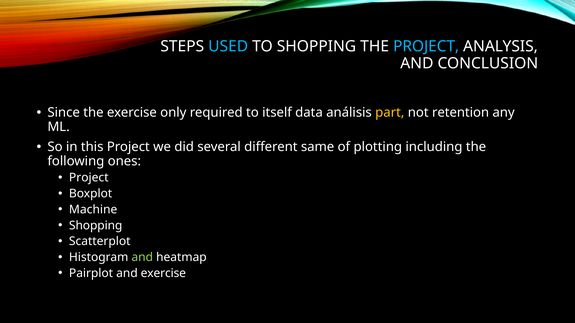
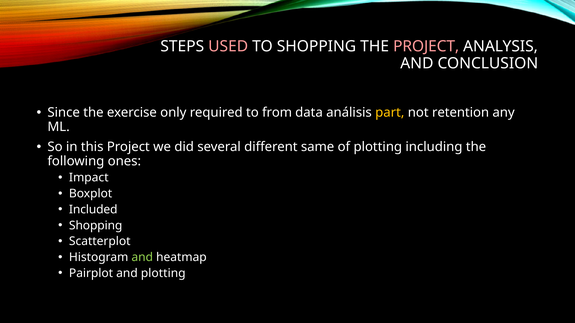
USED colour: light blue -> pink (228, 46)
PROJECT colour: light blue -> pink (426, 46)
itself: itself -> from (277, 113)
Project: Project -> Impact (89, 178)
Machine: Machine -> Included (93, 210)
and exercise: exercise -> plotting (163, 274)
